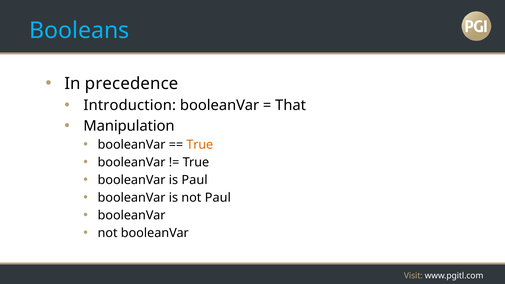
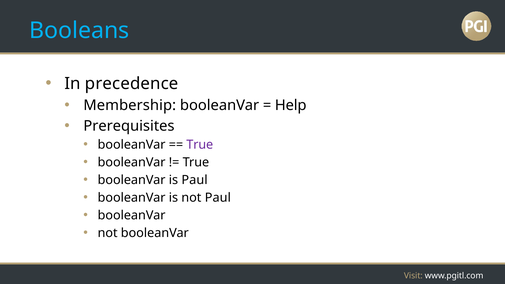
Introduction: Introduction -> Membership (130, 105)
That: That -> Help (291, 105)
Manipulation: Manipulation -> Prerequisites (129, 126)
True colour: orange -> purple (200, 145)
